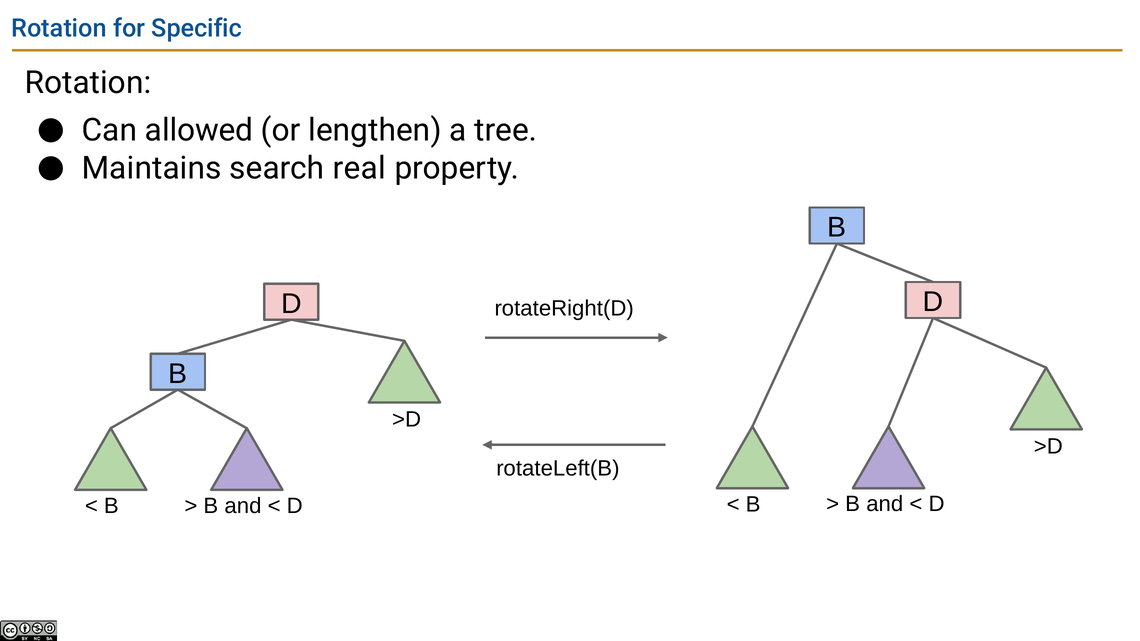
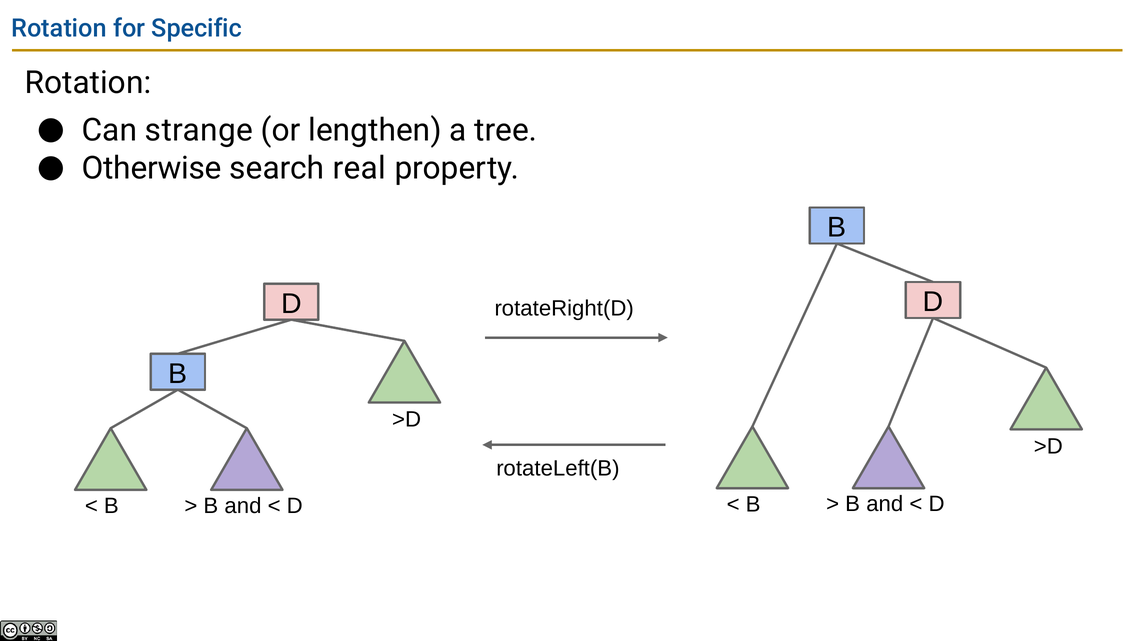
allowed: allowed -> strange (199, 130)
Maintains: Maintains -> Otherwise (152, 168)
